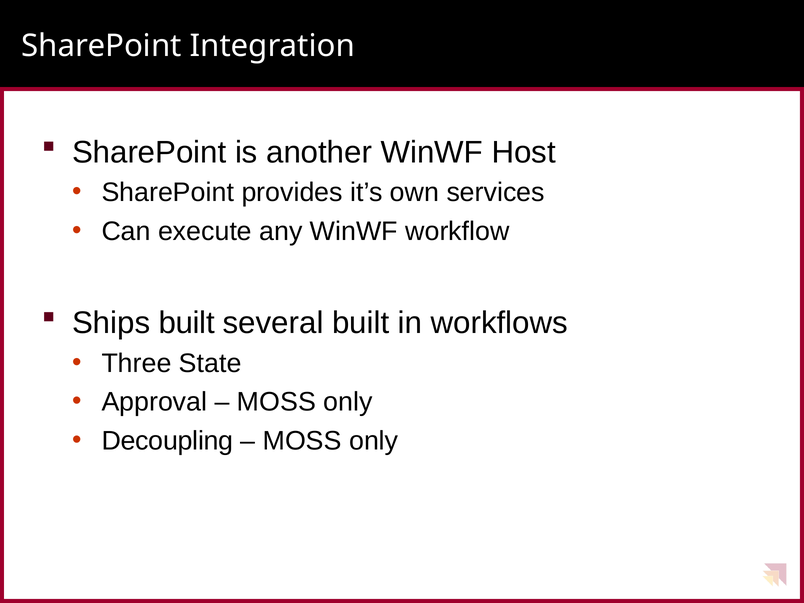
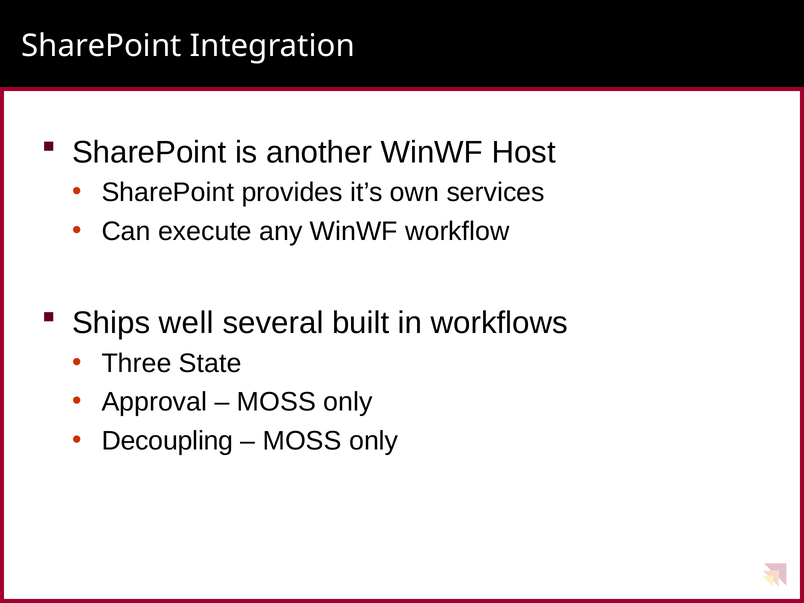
Ships built: built -> well (186, 323)
